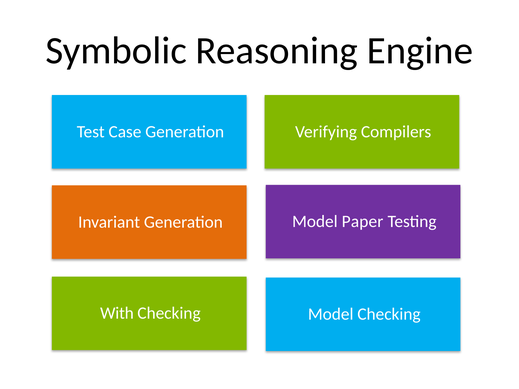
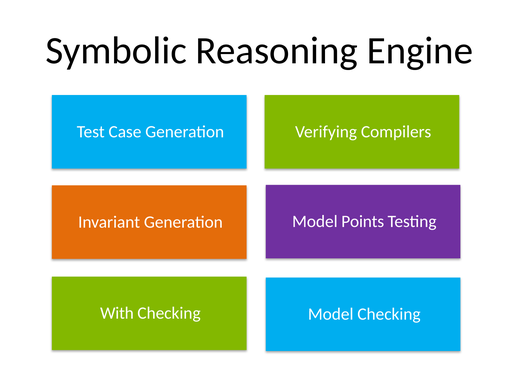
Paper: Paper -> Points (363, 222)
